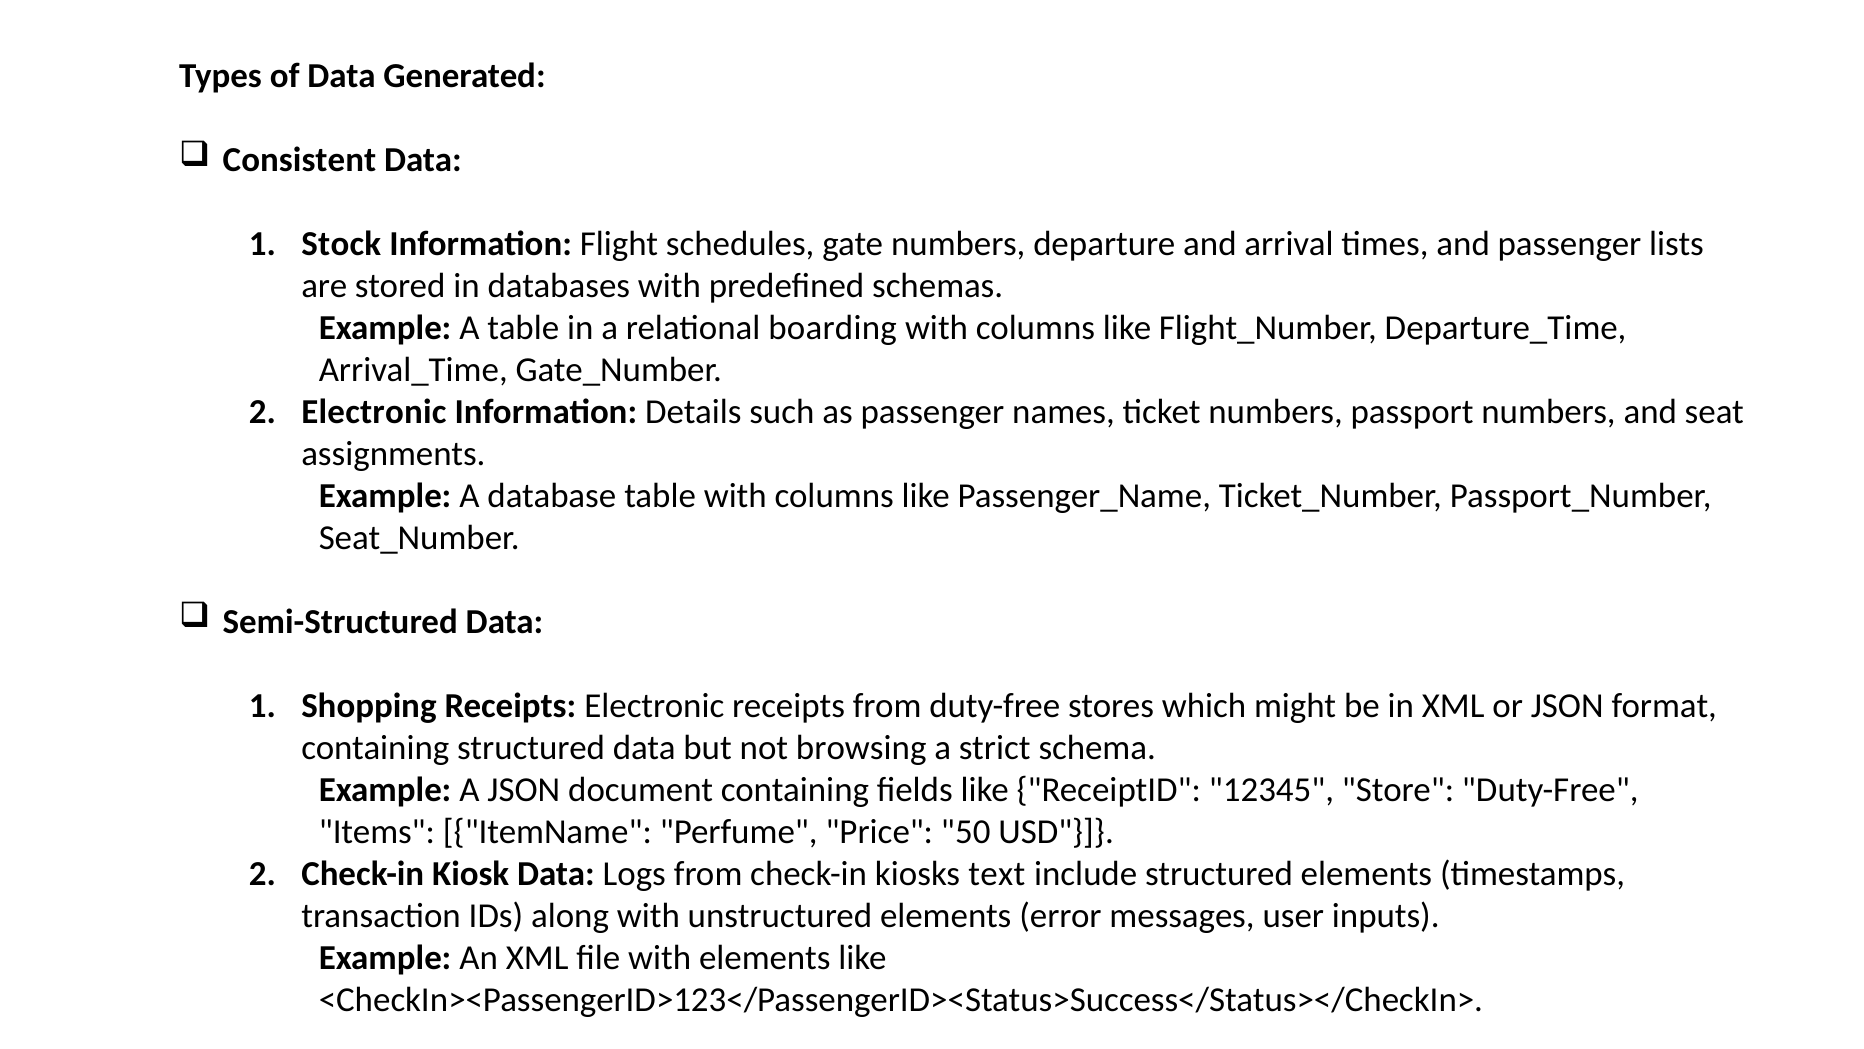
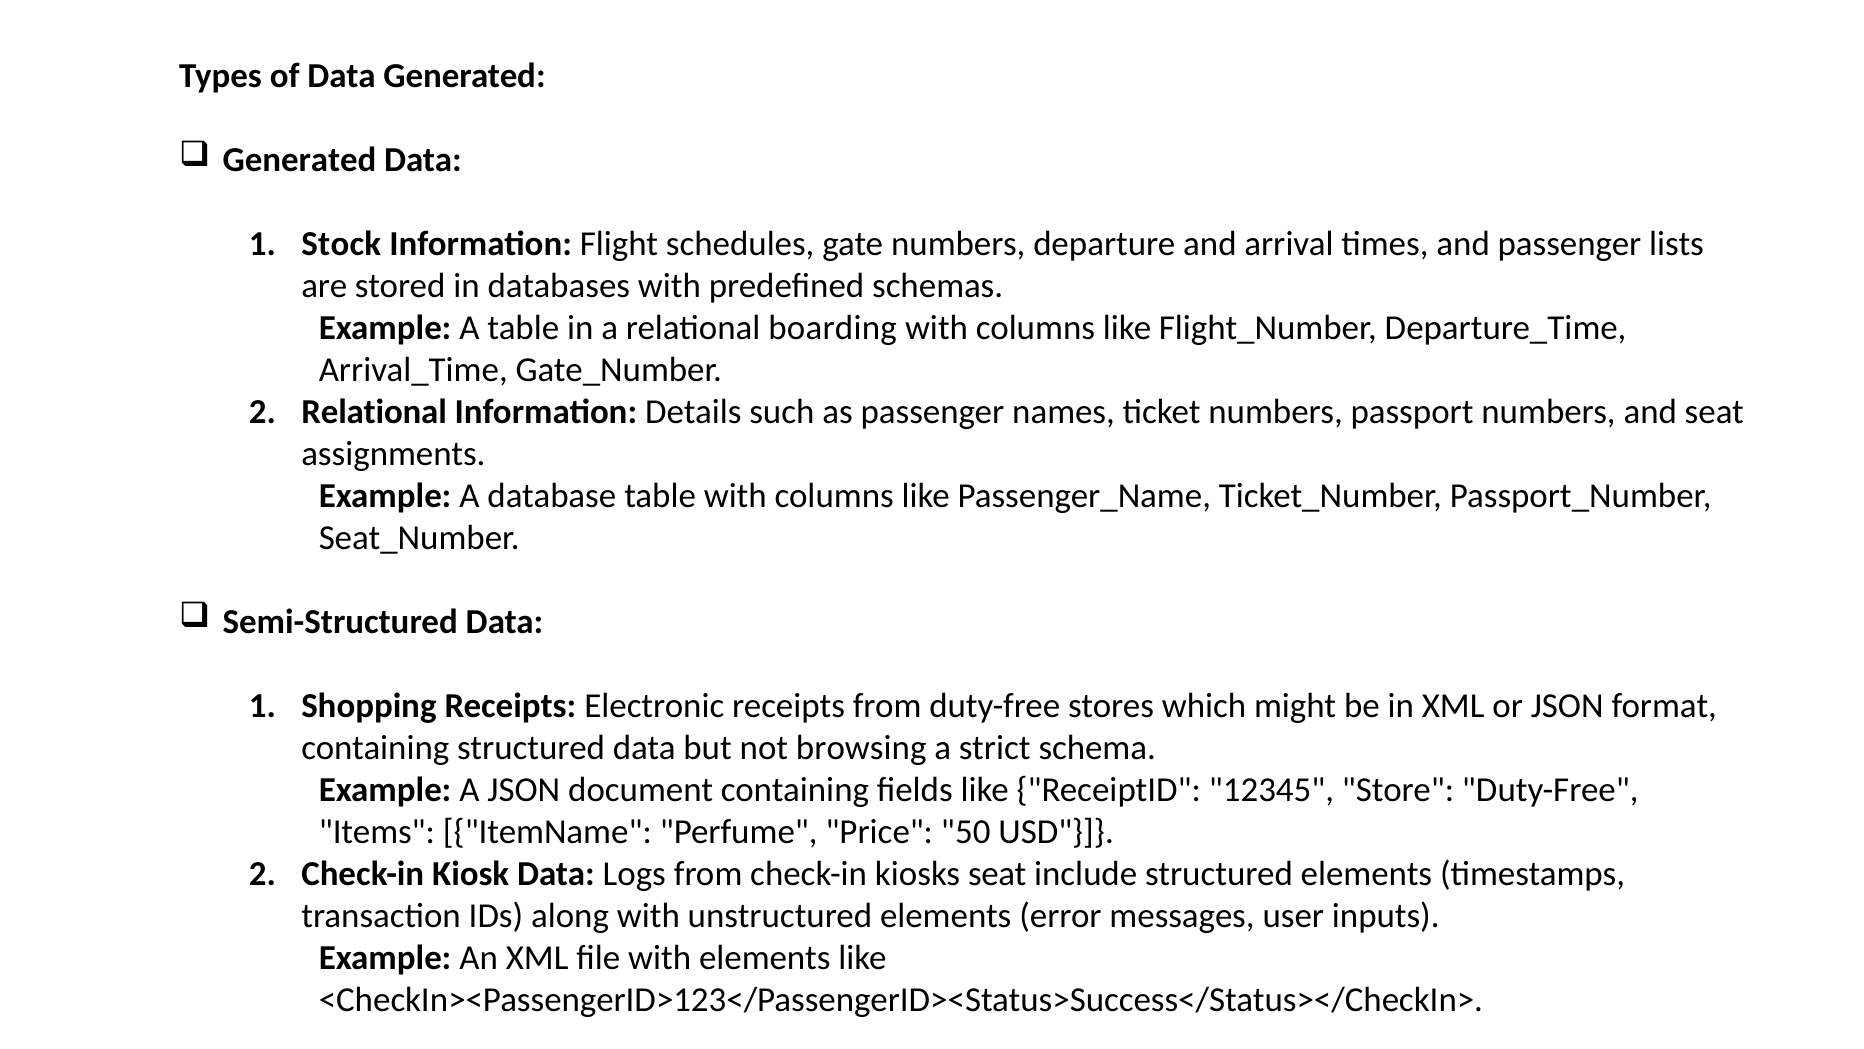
Consistent: Consistent -> Generated (300, 160)
Electronic: Electronic -> Relational (374, 412)
kiosks text: text -> seat (997, 873)
